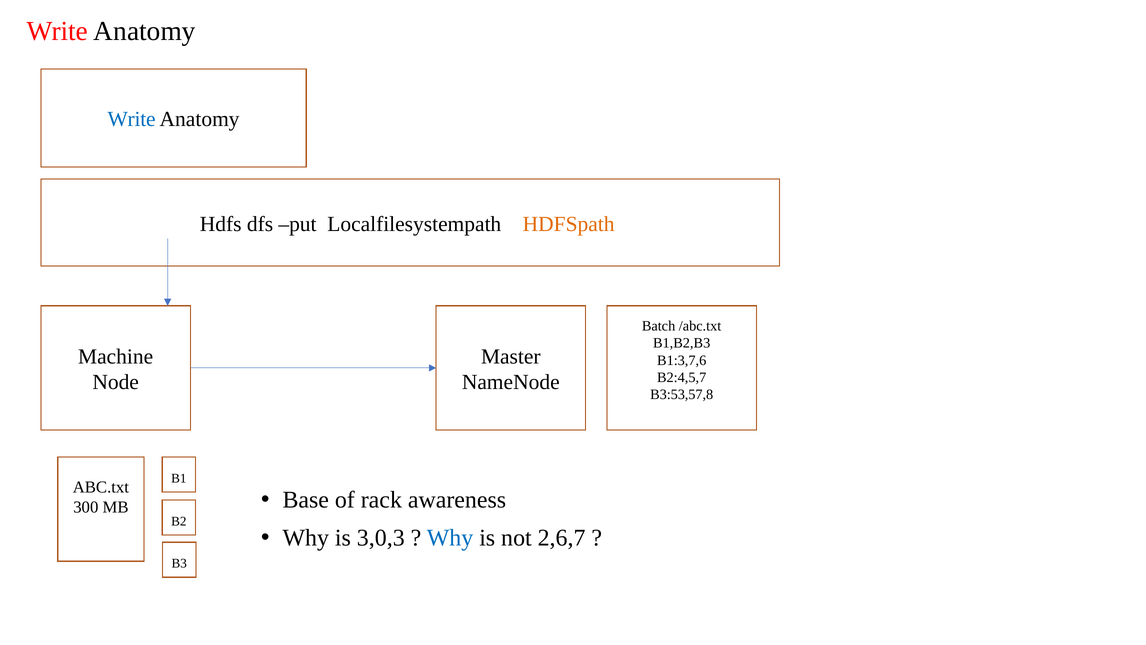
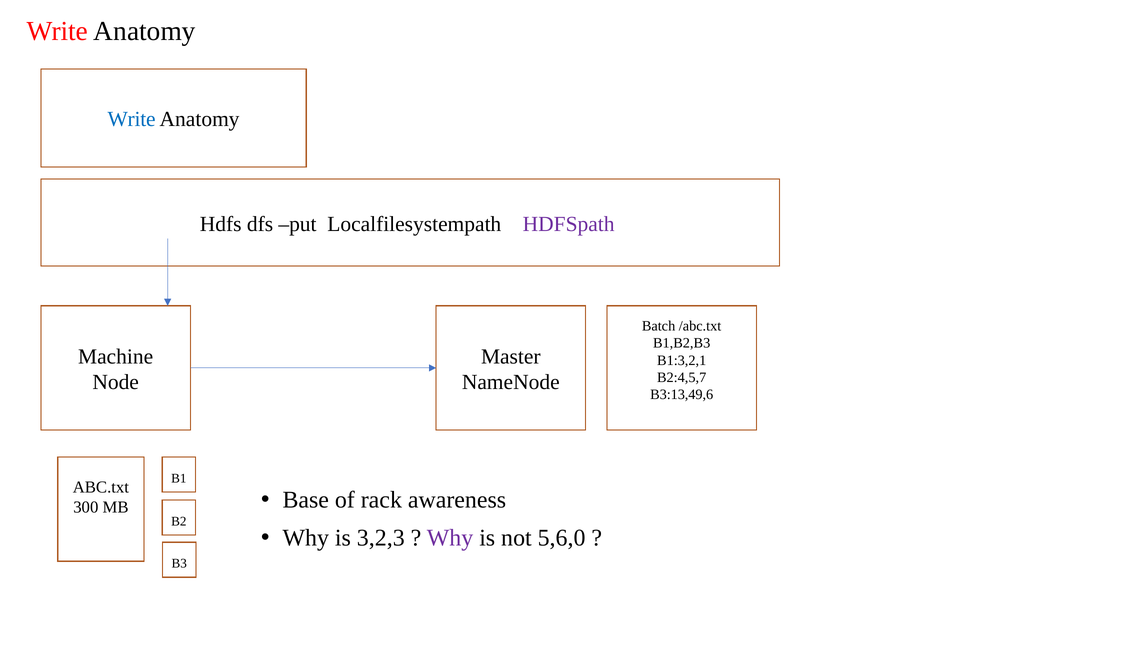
HDFSpath colour: orange -> purple (569, 224)
B1:3,7,6: B1:3,7,6 -> B1:3,2,1 (682, 360)
B3:53,57,8: B3:53,57,8 -> B3:13,49,6 (682, 394)
3,0,3: 3,0,3 -> 3,2,3 (381, 537)
Why colour: blue -> purple (450, 537)
2,6,7: 2,6,7 -> 5,6,0 (562, 537)
